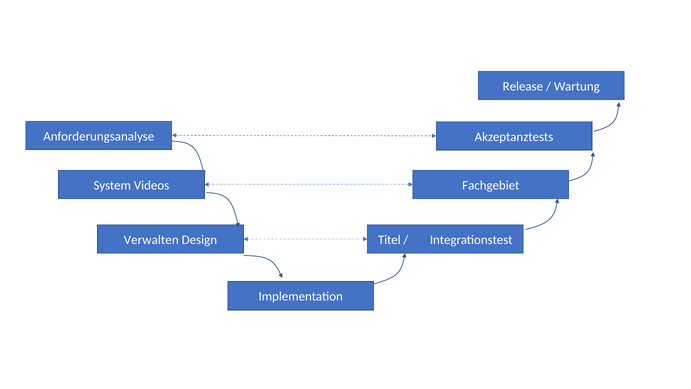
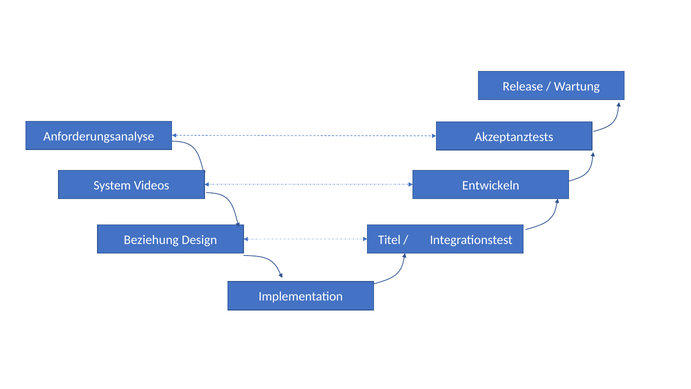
Fachgebiet: Fachgebiet -> Entwickeln (491, 185)
Verwalten: Verwalten -> Beziehung (151, 240)
